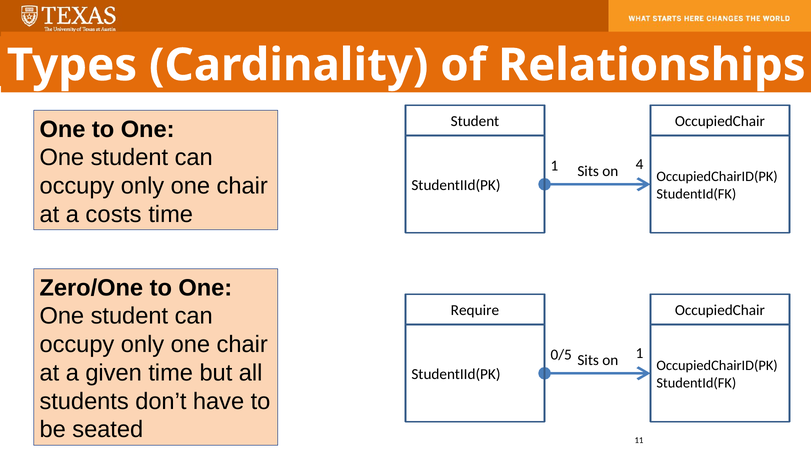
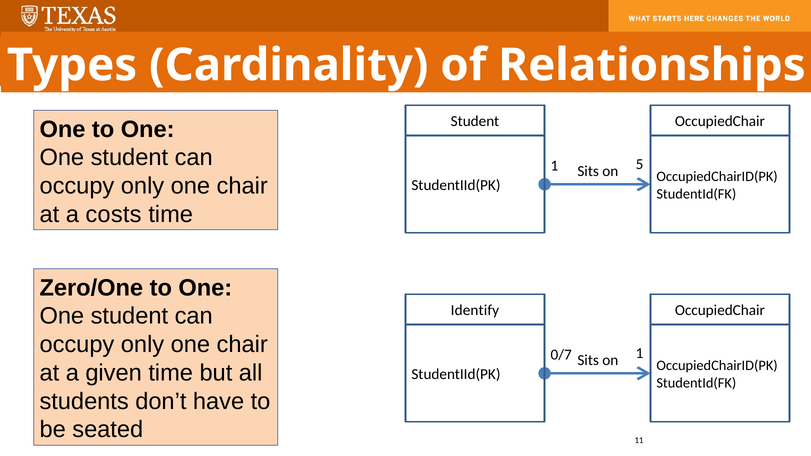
4: 4 -> 5 (640, 164)
Require: Require -> Identify (475, 310)
0/5: 0/5 -> 0/7 (561, 355)
